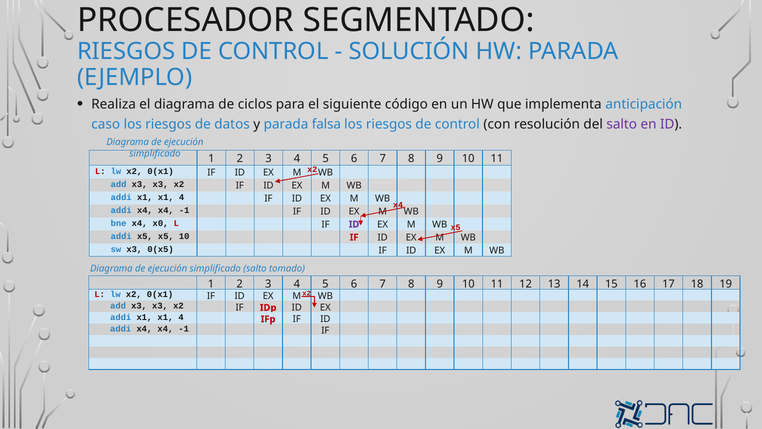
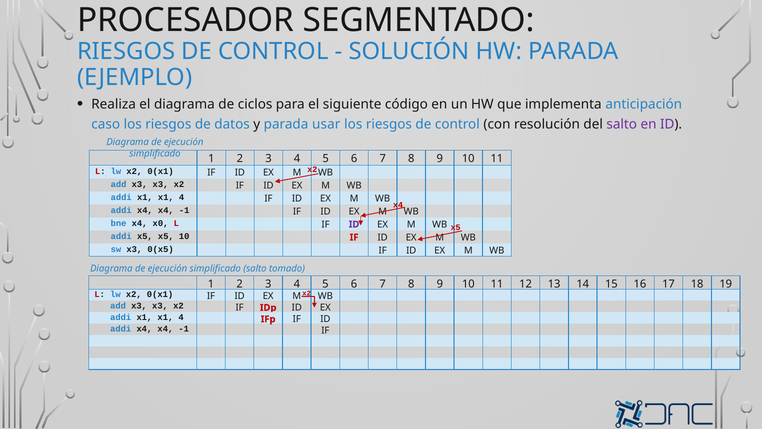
falsa: falsa -> usar (326, 124)
